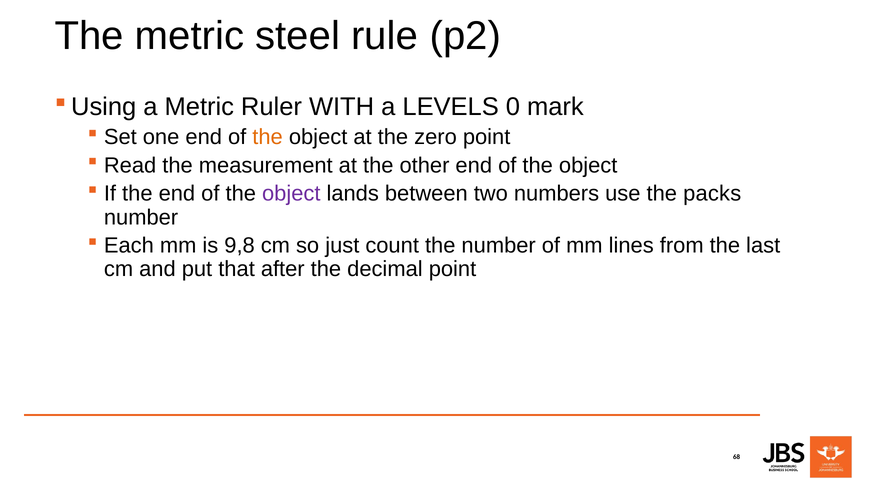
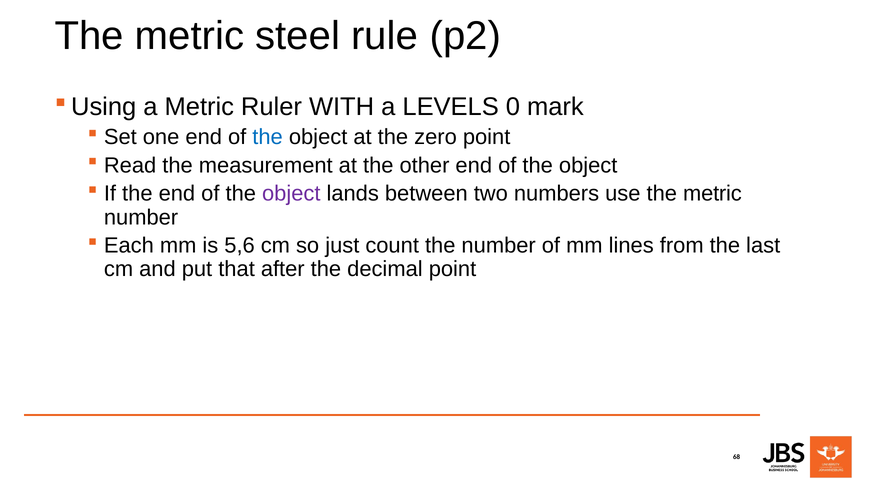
the colour: orange -> blue (268, 137)
use the packs: packs -> metric (712, 194)
9,8: 9,8 -> 5,6 (240, 245)
